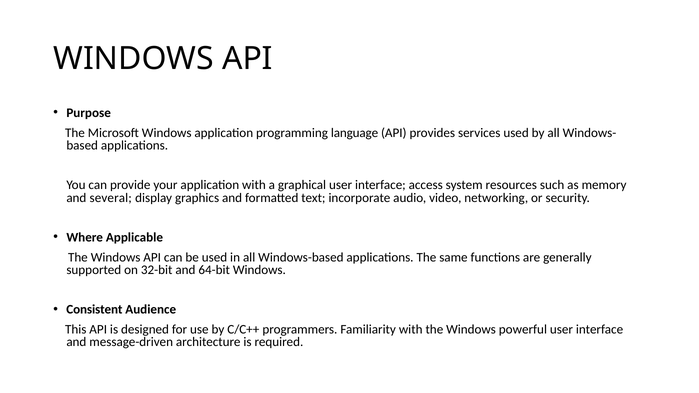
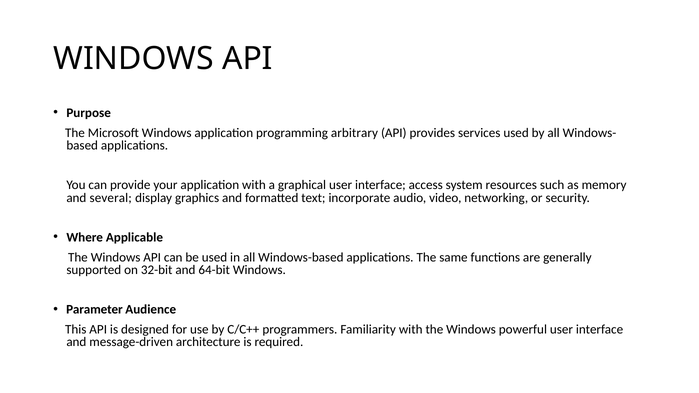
language: language -> arbitrary (354, 133)
Consistent: Consistent -> Parameter (94, 310)
